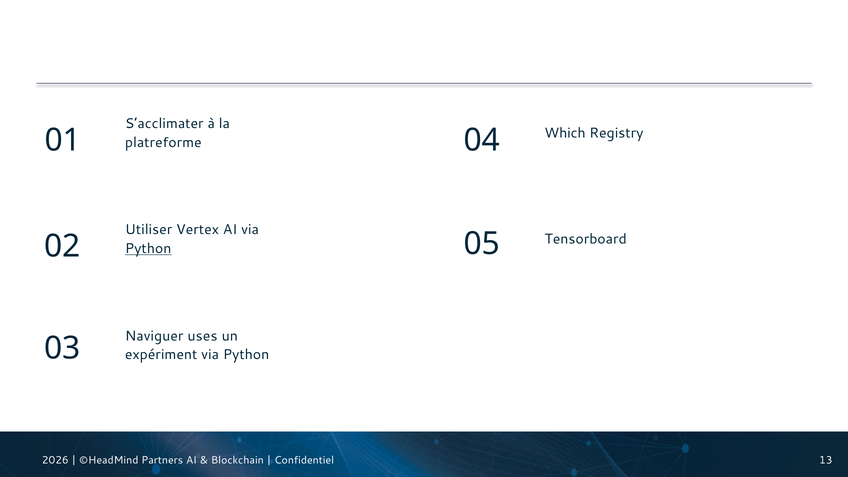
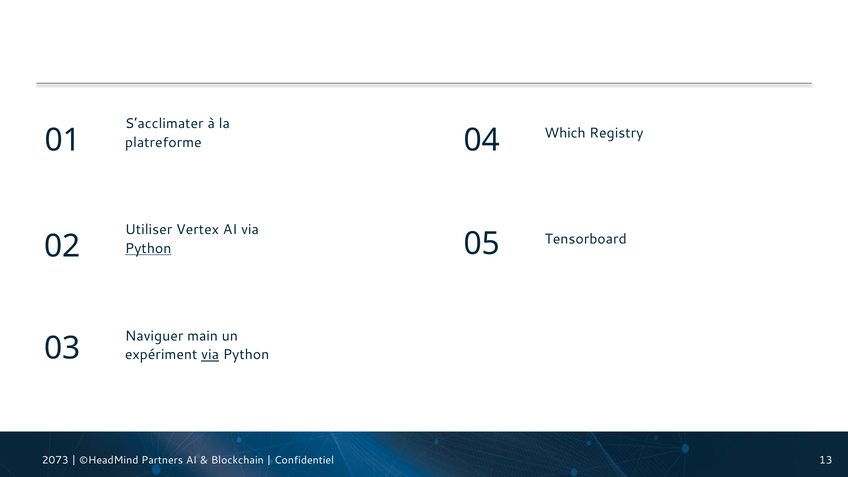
uses: uses -> main (203, 336)
via underline: none -> present (210, 355)
2026: 2026 -> 2073 (55, 460)
